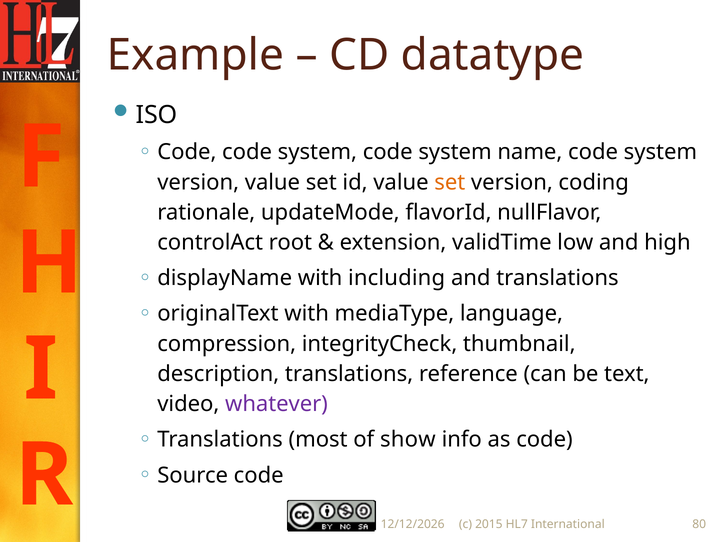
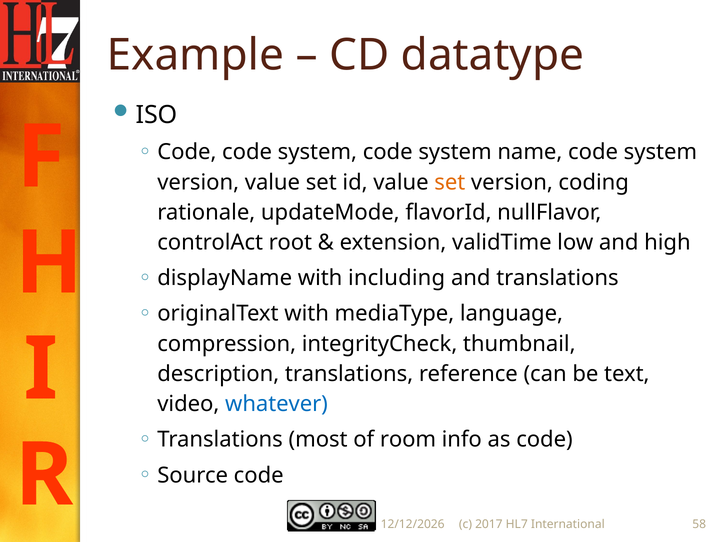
whatever colour: purple -> blue (276, 404)
show: show -> room (408, 440)
2015: 2015 -> 2017 (489, 524)
80: 80 -> 58 (699, 524)
